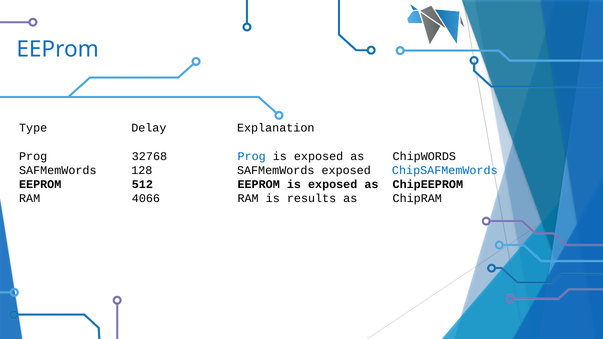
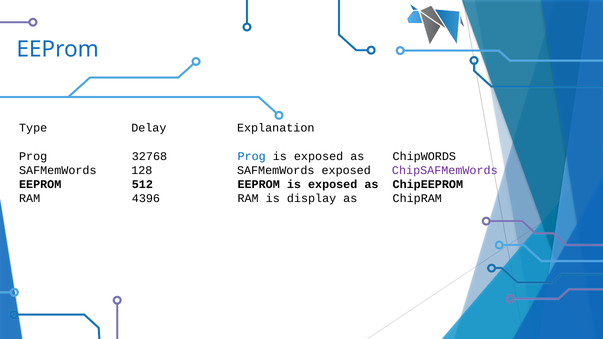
ChipSAFMemWords colour: blue -> purple (445, 170)
4066: 4066 -> 4396 (146, 199)
results: results -> display (312, 199)
